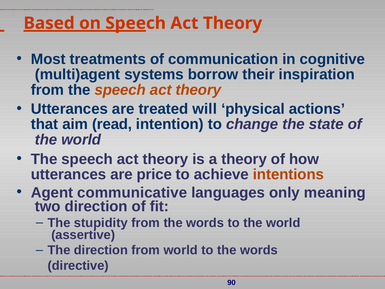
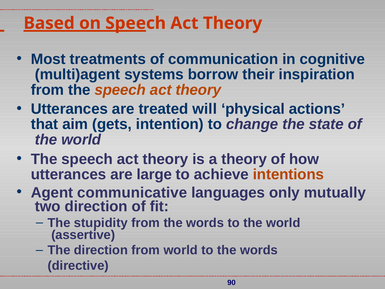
read: read -> gets (112, 124)
price: price -> large (154, 174)
meaning: meaning -> mutually (335, 192)
